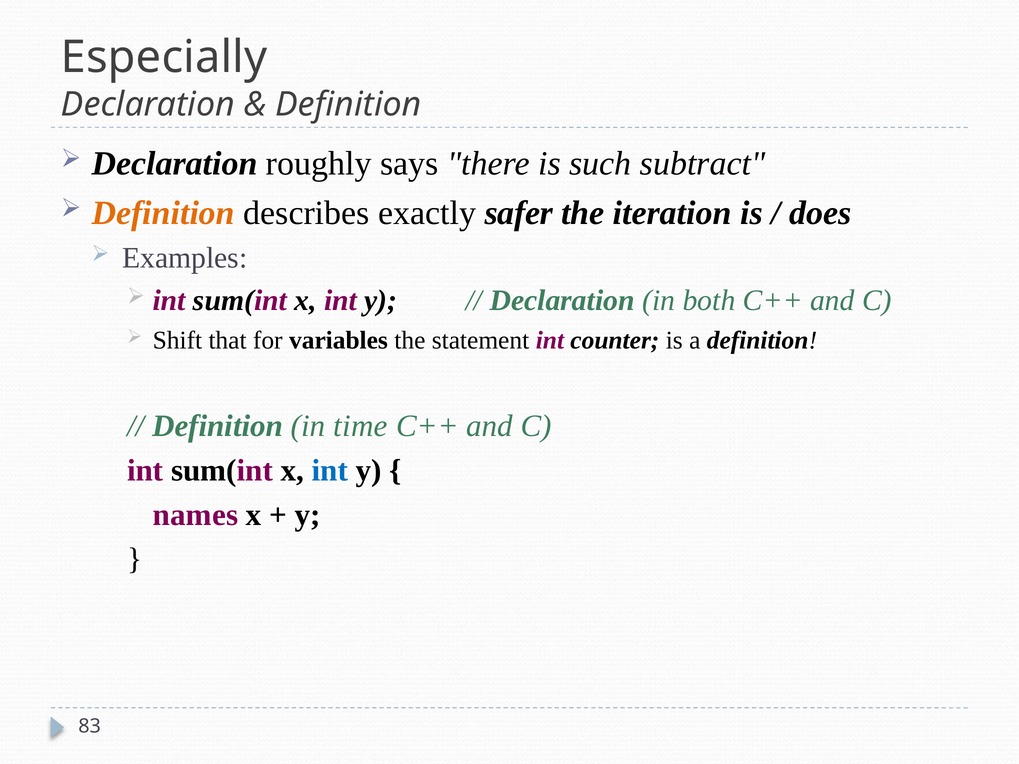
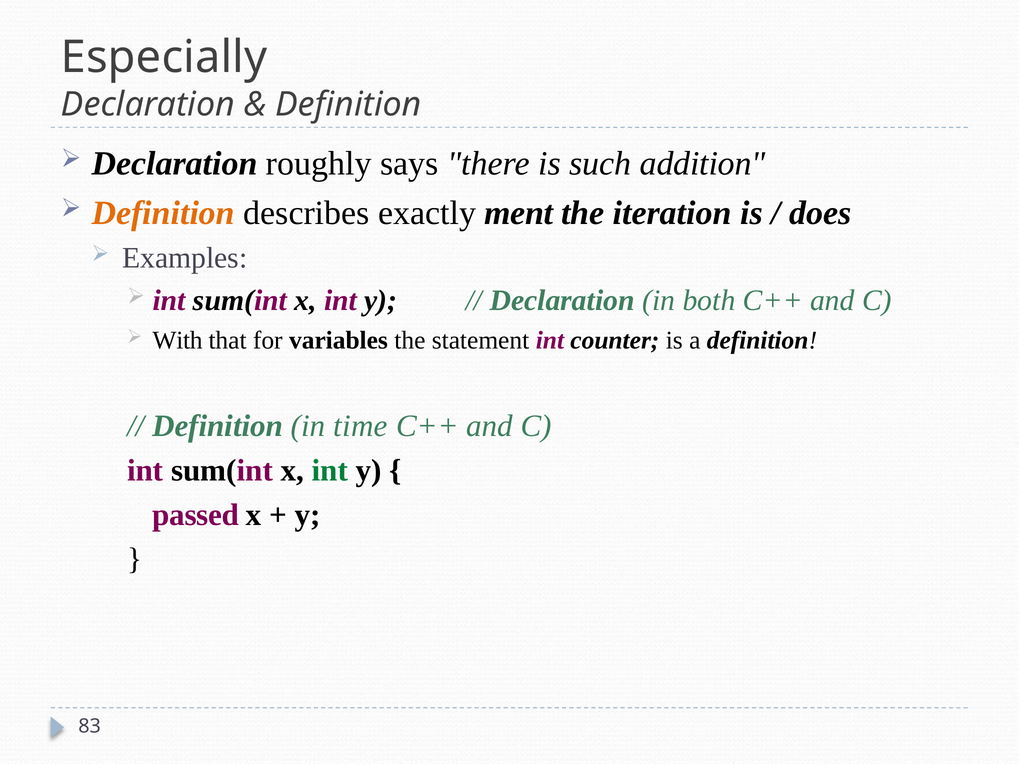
subtract: subtract -> addition (703, 164)
safer: safer -> ment (519, 213)
Shift: Shift -> With (178, 341)
int colour: blue -> green (330, 471)
names: names -> passed (196, 515)
